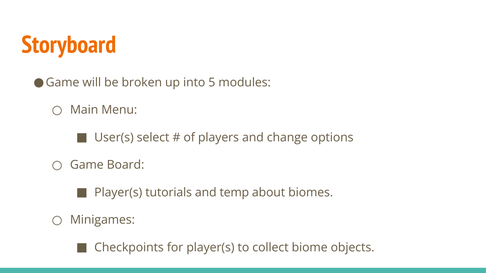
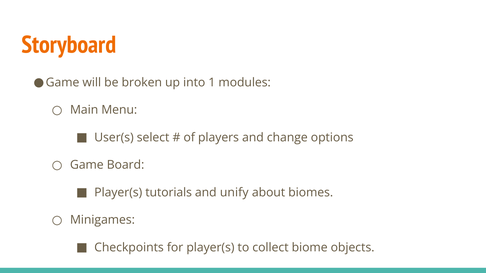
5: 5 -> 1 (212, 82)
temp: temp -> unify (234, 193)
